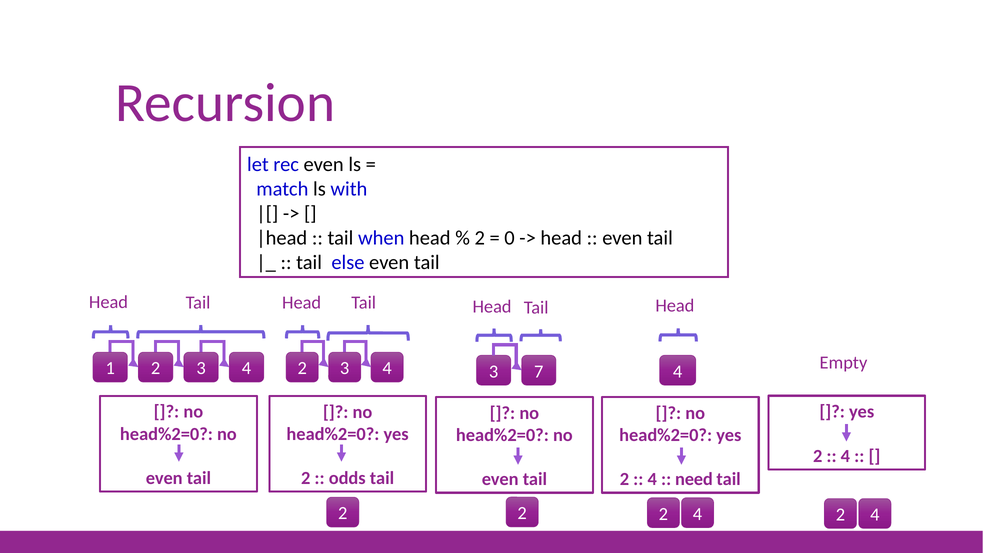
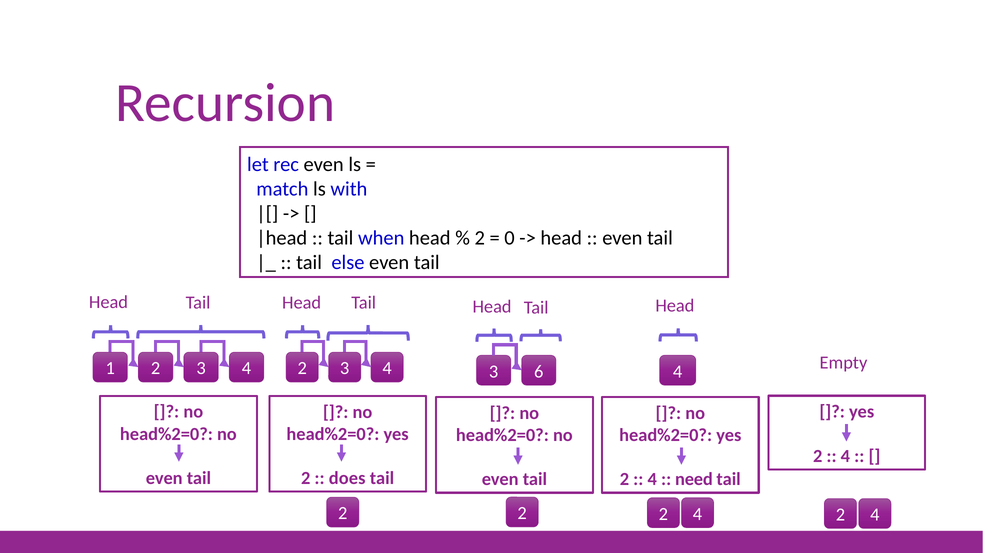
7: 7 -> 6 (539, 371)
odds: odds -> does (347, 478)
